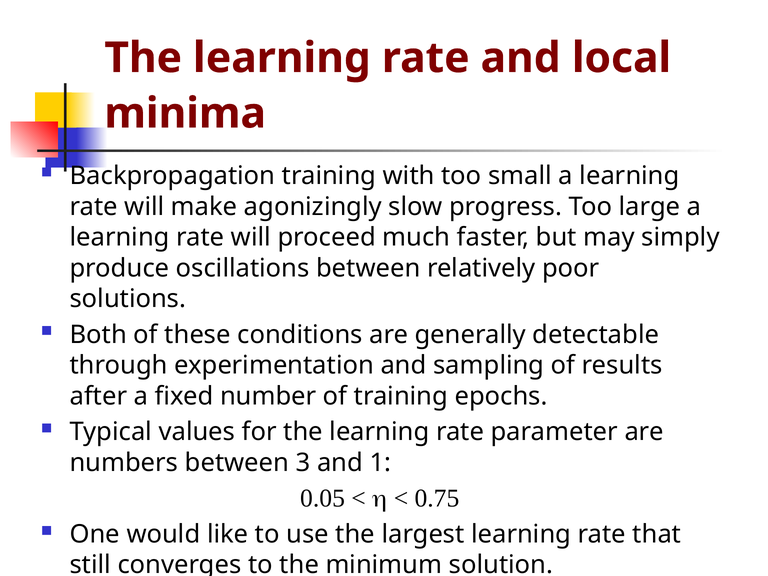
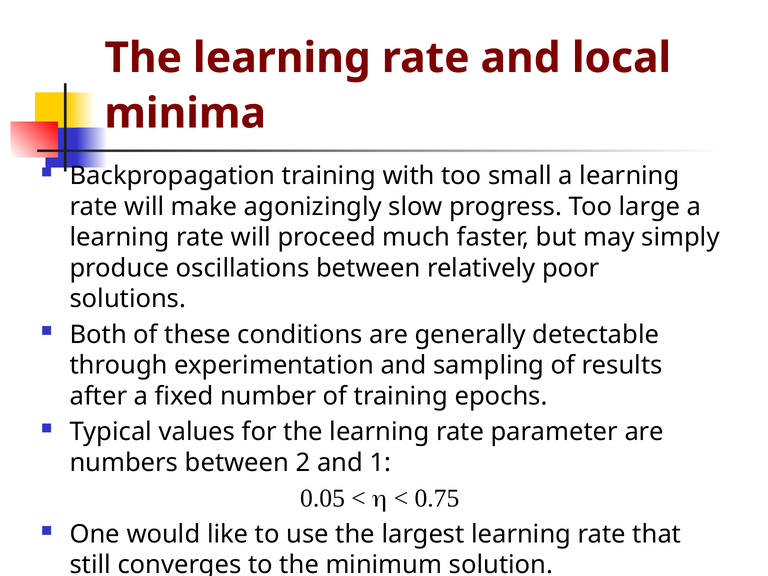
3: 3 -> 2 (303, 463)
